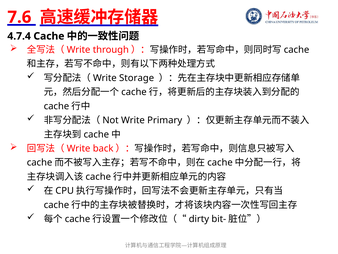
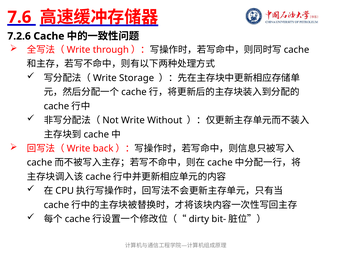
4.7.4: 4.7.4 -> 7.2.6 (19, 36)
Primary: Primary -> Without (165, 120)
